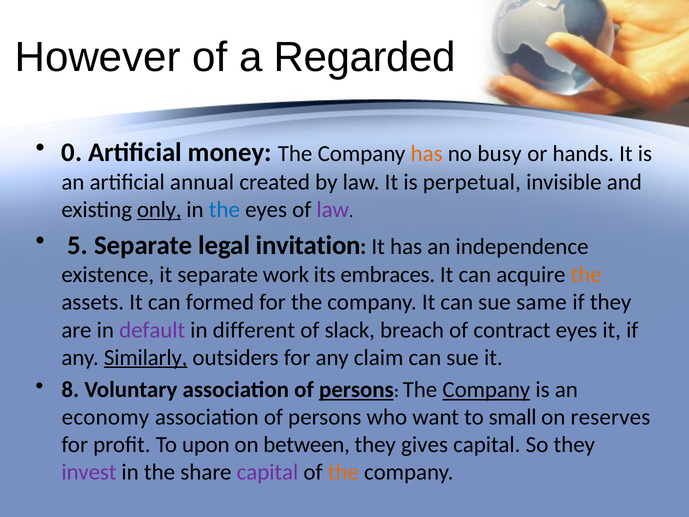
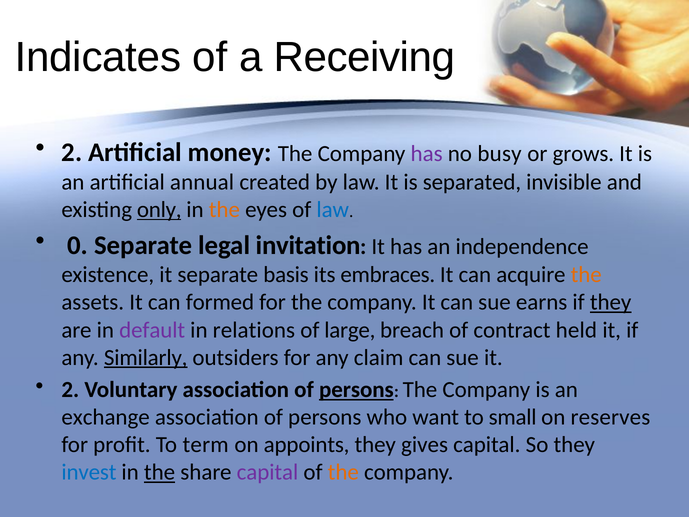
However: However -> Indicates (98, 57)
Regarded: Regarded -> Receiving (365, 57)
0: 0 -> 2 (72, 152)
has colour: orange -> purple (427, 154)
hands: hands -> grows (583, 154)
perpetual: perpetual -> separated (472, 182)
the colour: blue -> orange (224, 210)
law colour: purple -> blue (333, 210)
5: 5 -> 0 (78, 245)
work: work -> basis (286, 275)
same: same -> earns (542, 302)
they underline: none -> present (611, 302)
different: different -> relations (254, 330)
slack: slack -> large (350, 330)
contract eyes: eyes -> held (576, 330)
8: 8 -> 2 (70, 389)
Company underline: present -> none (486, 389)
economy: economy -> exchange (106, 417)
upon: upon -> term (206, 445)
between: between -> appoints (307, 445)
invest colour: purple -> blue (89, 472)
the underline: none -> present (160, 472)
